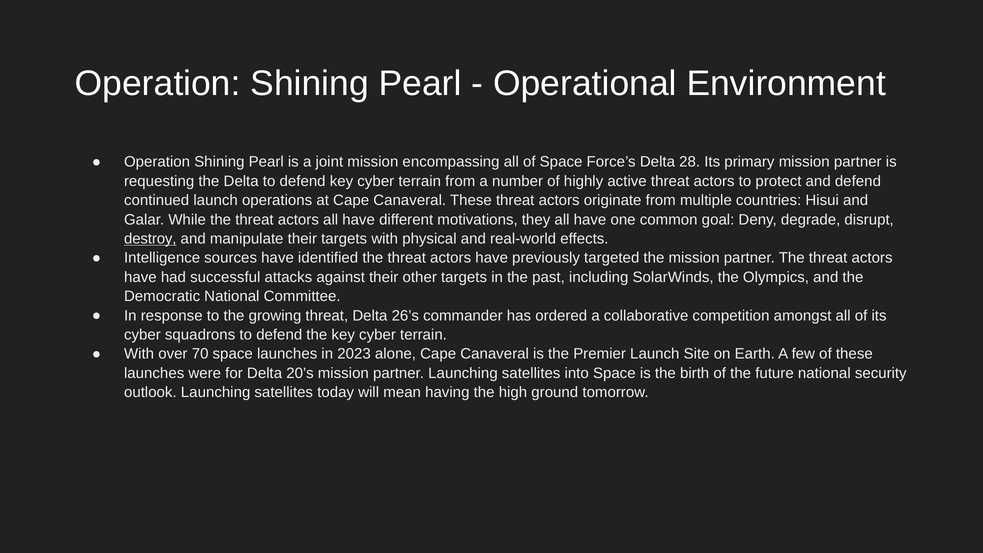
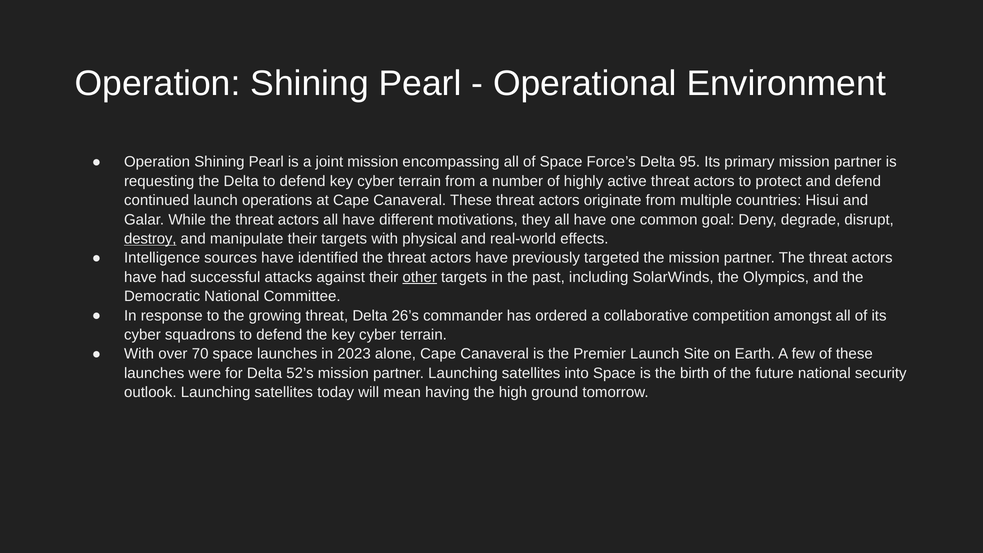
28: 28 -> 95 (690, 162)
other underline: none -> present (420, 277)
20’s: 20’s -> 52’s (300, 373)
